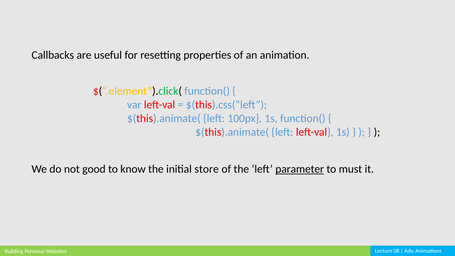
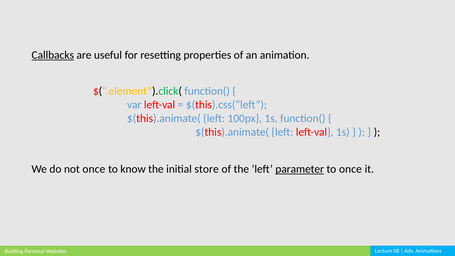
Callbacks underline: none -> present (53, 55)
not good: good -> once (94, 169)
to must: must -> once (350, 169)
